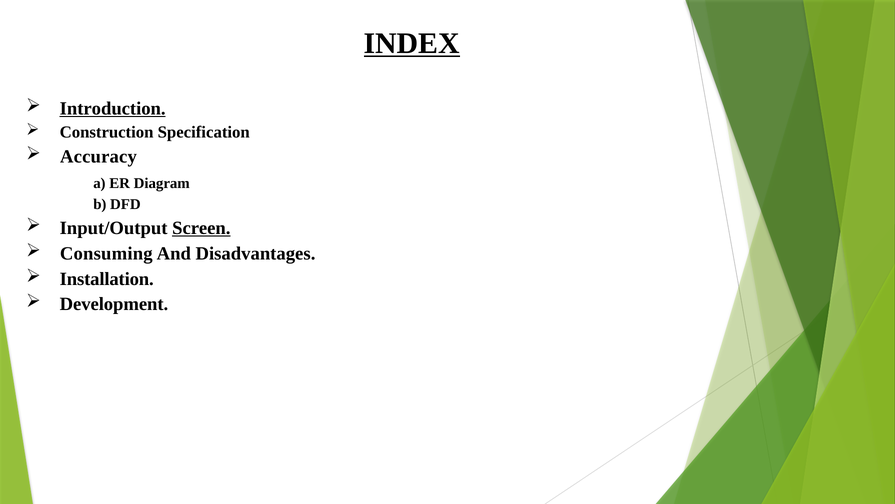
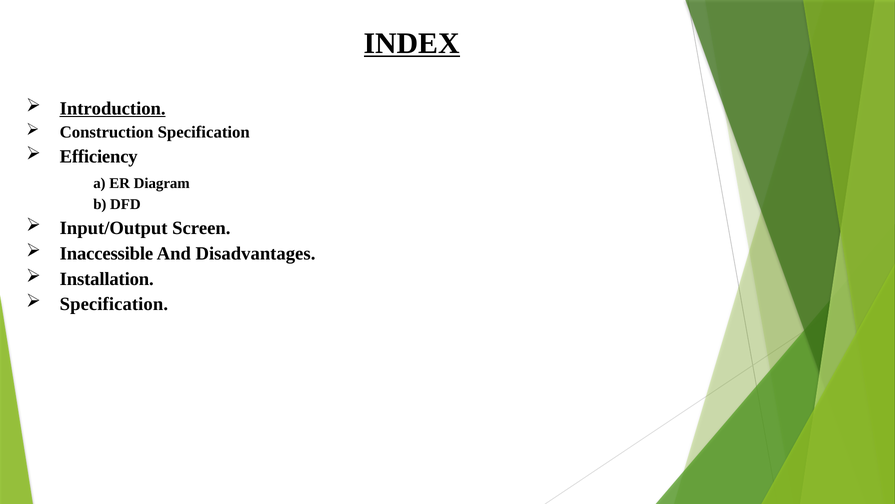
Accuracy: Accuracy -> Efficiency (99, 157)
Screen underline: present -> none (201, 228)
Consuming: Consuming -> Inaccessible (106, 253)
Development: Development -> Specification (114, 304)
